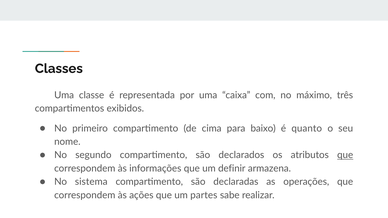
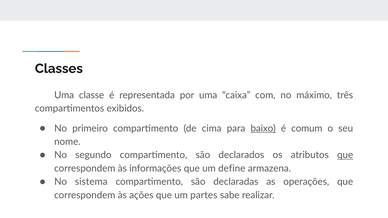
baixo underline: none -> present (263, 128)
quanto: quanto -> comum (307, 128)
definir: definir -> define (232, 169)
